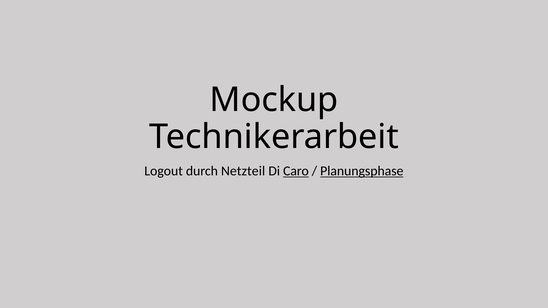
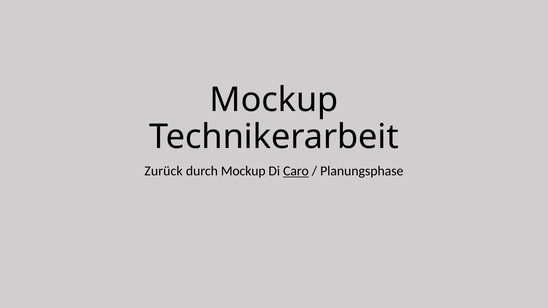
Logout: Logout -> Zurück (164, 171)
durch Netzteil: Netzteil -> Mockup (243, 171)
Planungsphase underline: present -> none (362, 171)
